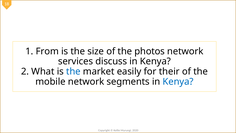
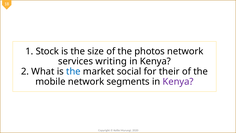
From: From -> Stock (47, 51)
discuss: discuss -> writing (111, 61)
easily: easily -> social (129, 71)
Kenya colour: blue -> purple (178, 81)
